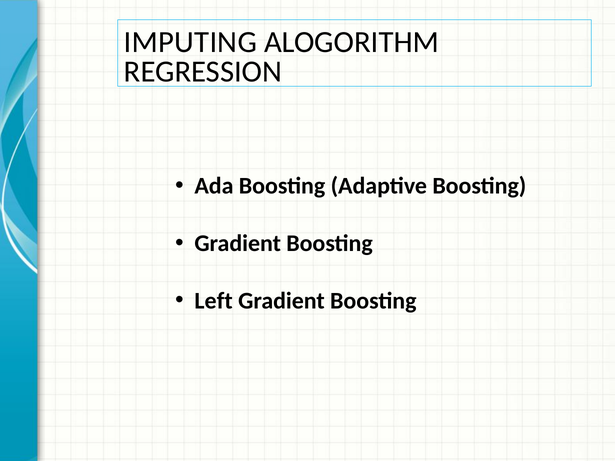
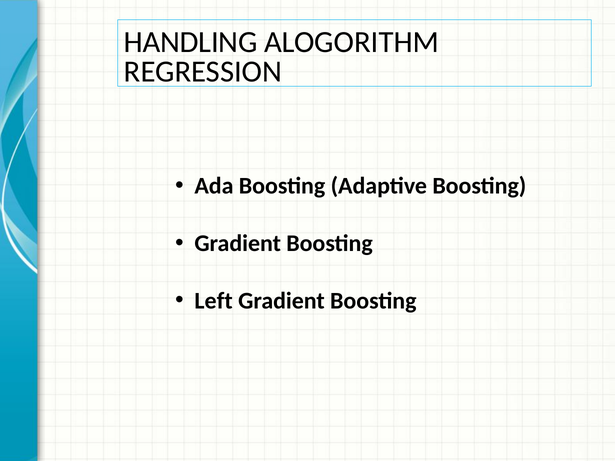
IMPUTING: IMPUTING -> HANDLING (191, 42)
